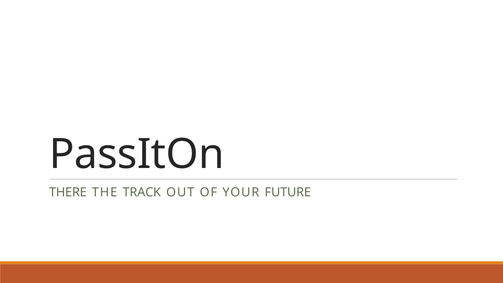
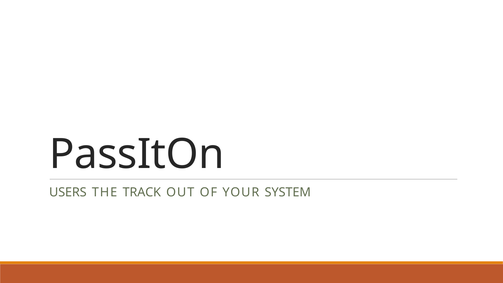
THERE: THERE -> USERS (68, 192)
FUTURE: FUTURE -> SYSTEM (288, 192)
